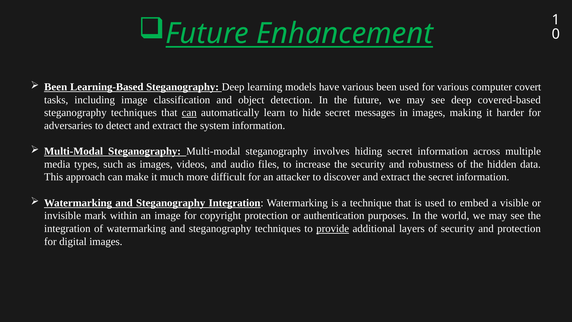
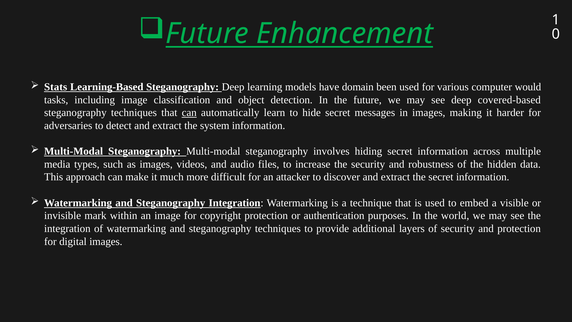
Been: Been -> Stats (56, 87)
have various: various -> domain (358, 87)
covert: covert -> would (528, 87)
provide underline: present -> none (333, 228)
